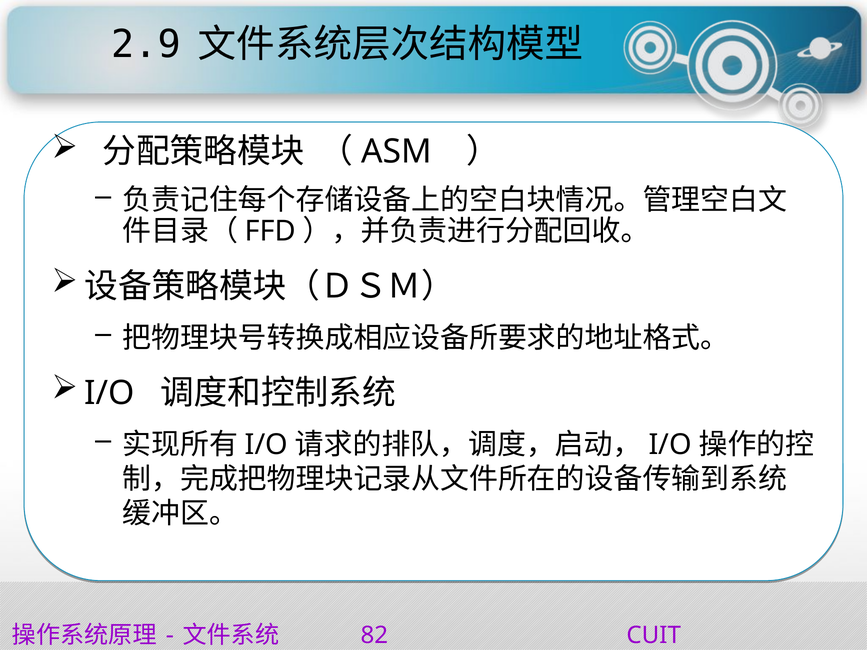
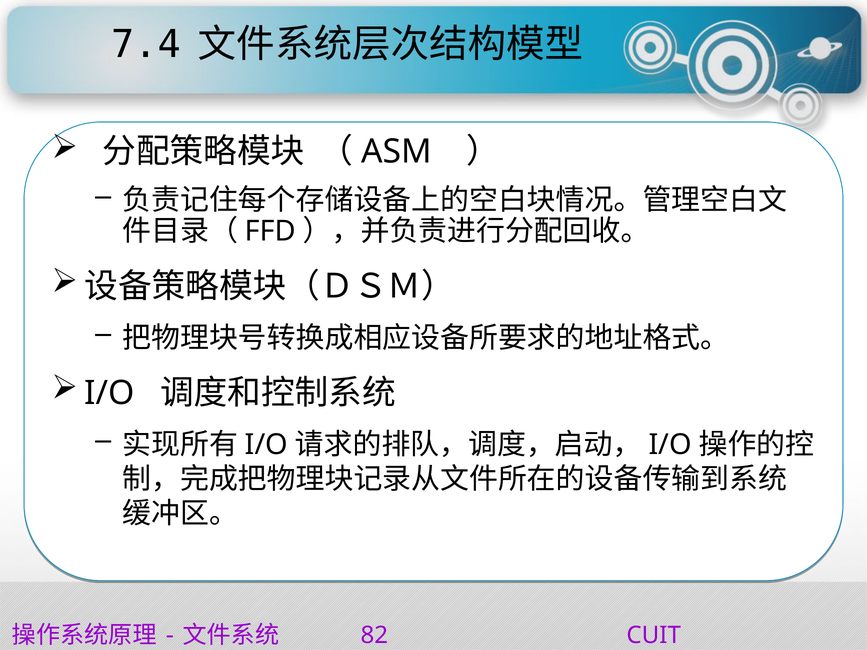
2.9: 2.9 -> 7.4 (146, 44)
